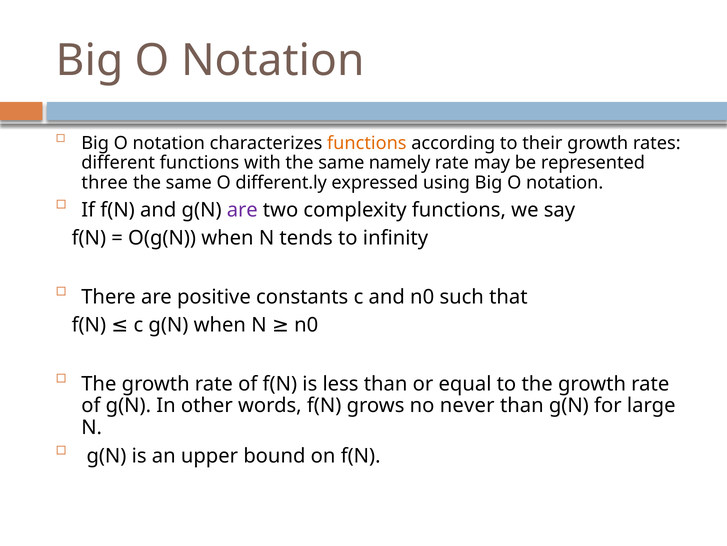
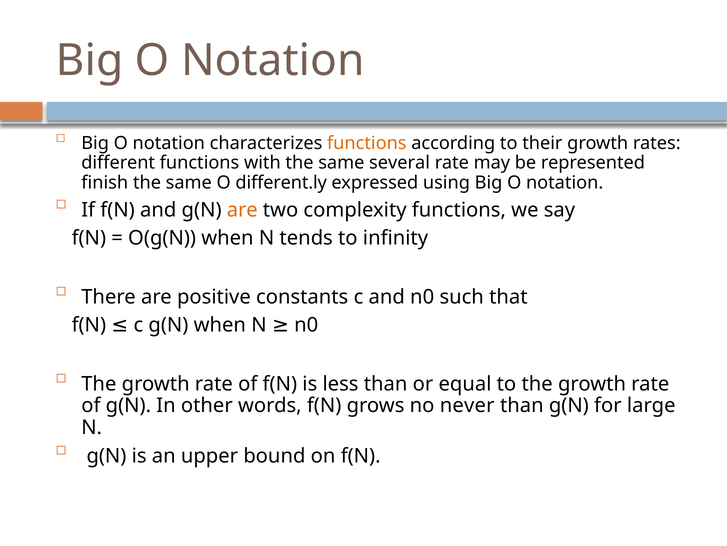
namely: namely -> several (400, 163)
three: three -> finish (105, 182)
are colour: purple -> orange (242, 210)
